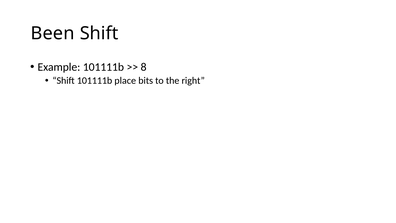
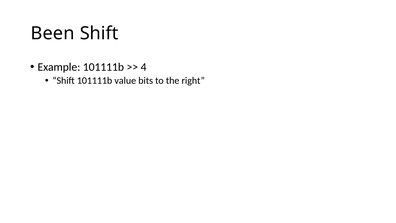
8: 8 -> 4 (144, 67)
place: place -> value (125, 81)
